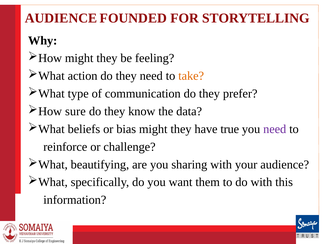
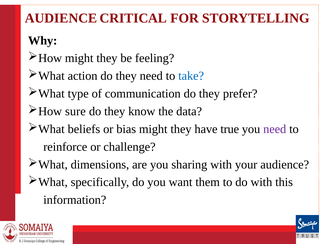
FOUNDED: FOUNDED -> CRITICAL (133, 18)
take colour: orange -> blue (191, 76)
beautifying: beautifying -> dimensions (100, 164)
